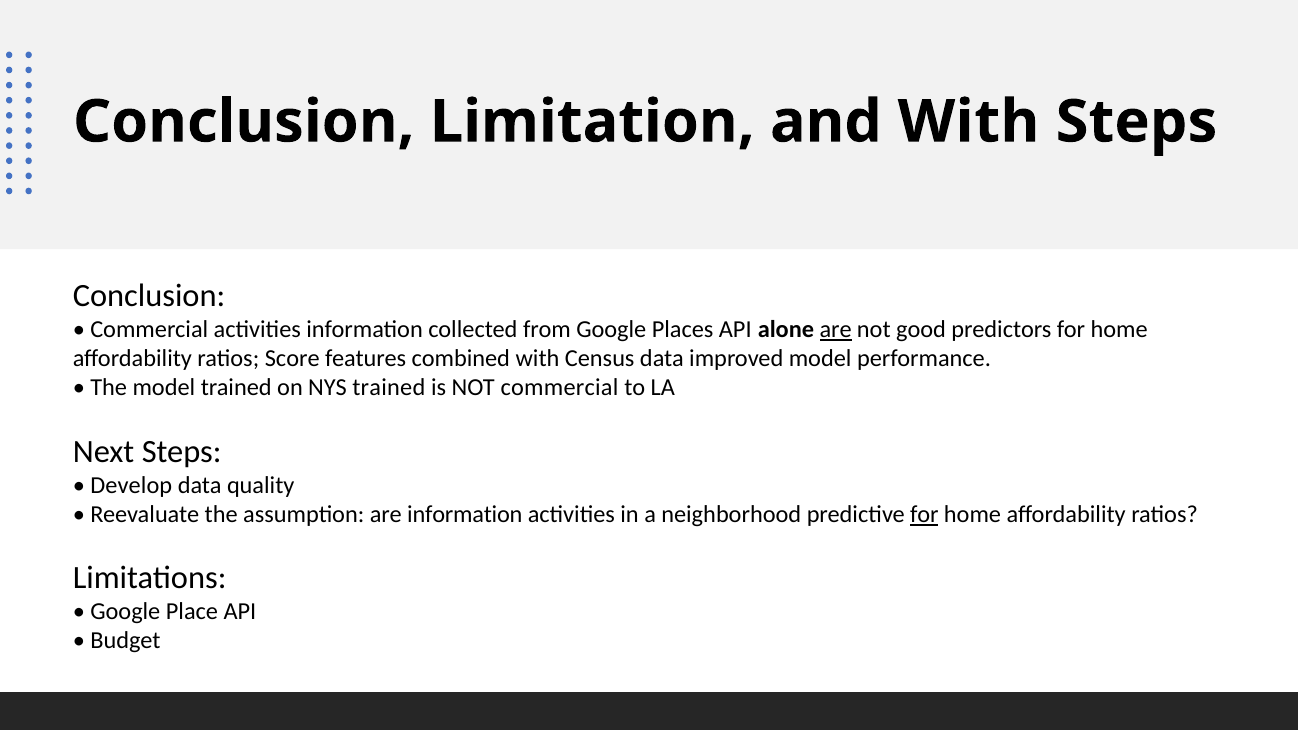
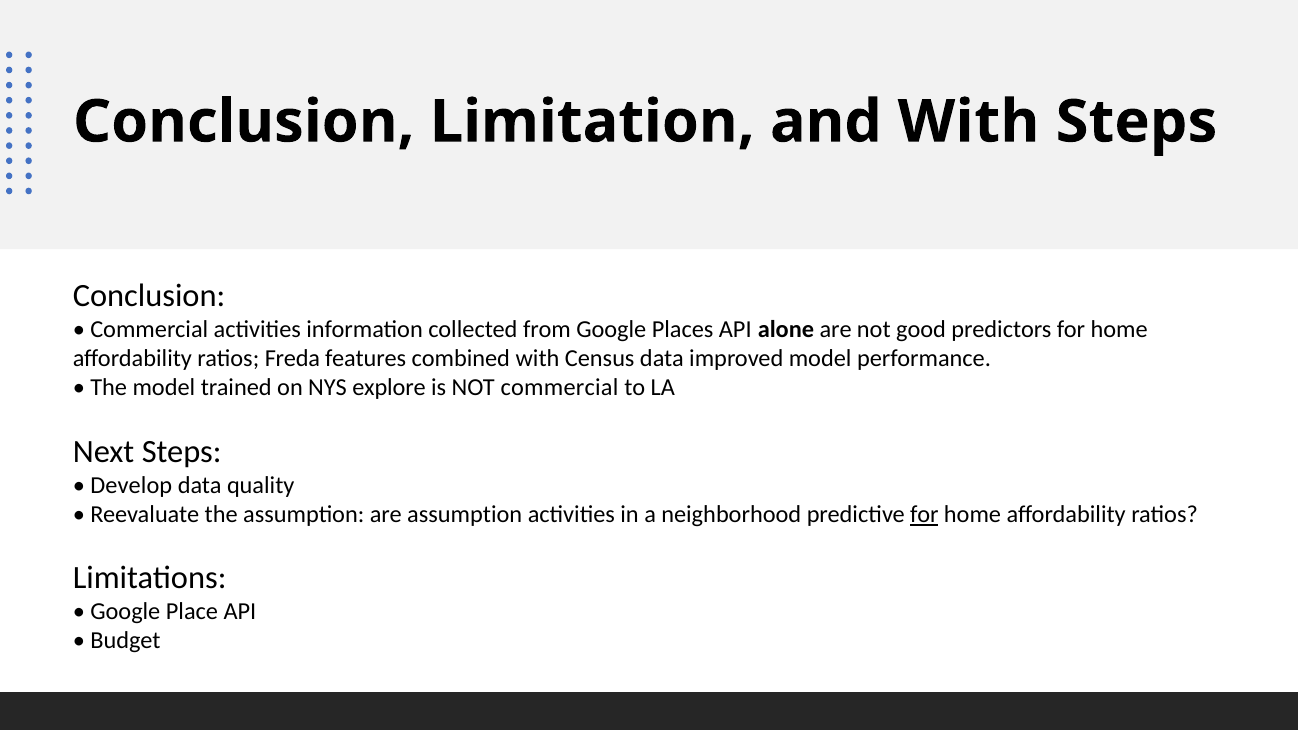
are underline: present -> none (836, 329)
Score: Score -> Freda (292, 359)
NYS trained: trained -> explore (389, 388)
are information: information -> assumption (465, 514)
